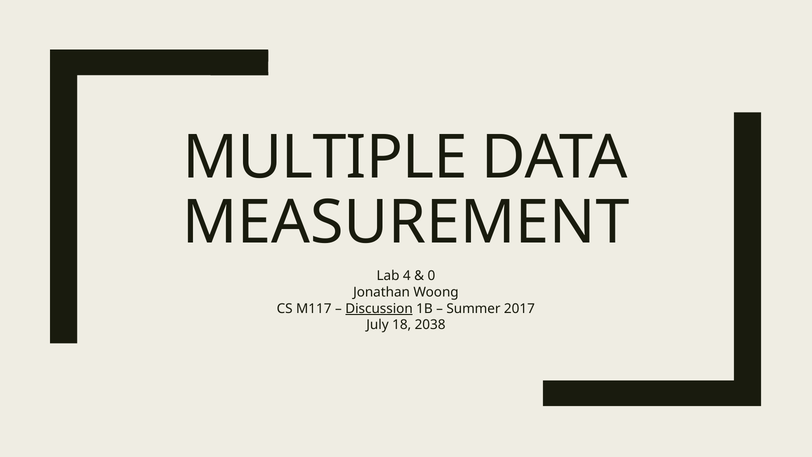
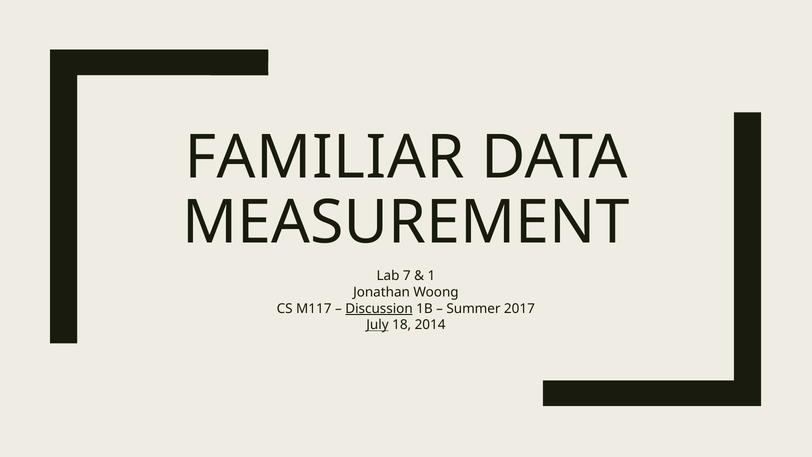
MULTIPLE: MULTIPLE -> FAMILIAR (325, 158)
4: 4 -> 7 (407, 276)
0: 0 -> 1 (431, 276)
July underline: none -> present (377, 325)
2038: 2038 -> 2014 (430, 325)
